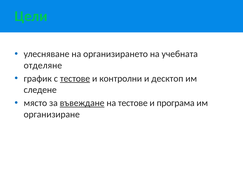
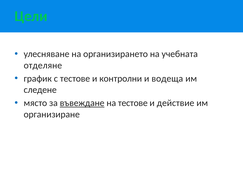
тестове underline: present -> none (75, 79)
десктоп: десктоп -> водеща (167, 79)
програма: програма -> действие (176, 103)
